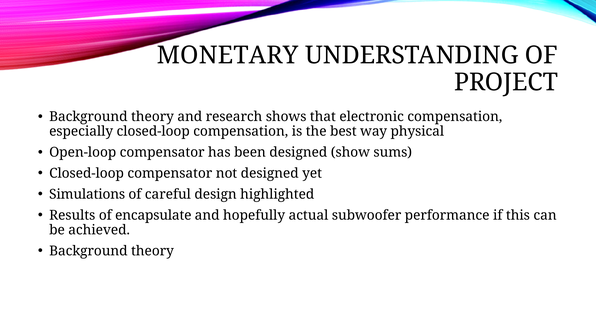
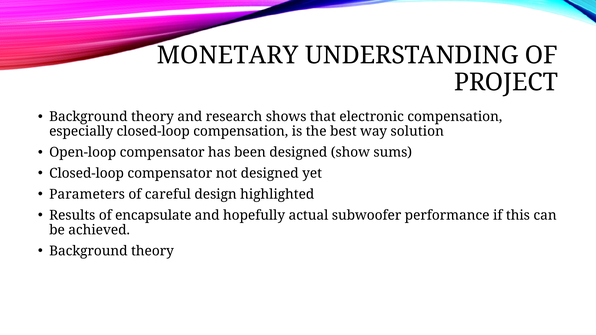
physical: physical -> solution (417, 132)
Simulations: Simulations -> Parameters (87, 194)
